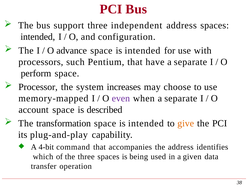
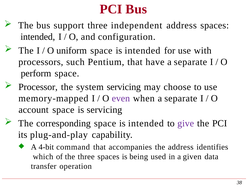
advance: advance -> uniform (72, 50)
system increases: increases -> servicing (124, 87)
is described: described -> servicing (104, 109)
transformation: transformation -> corresponding (64, 123)
give colour: orange -> purple (186, 123)
